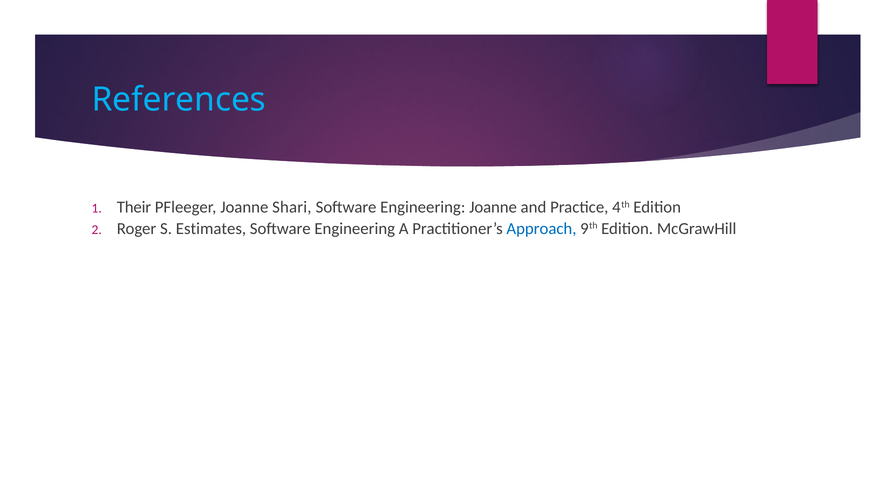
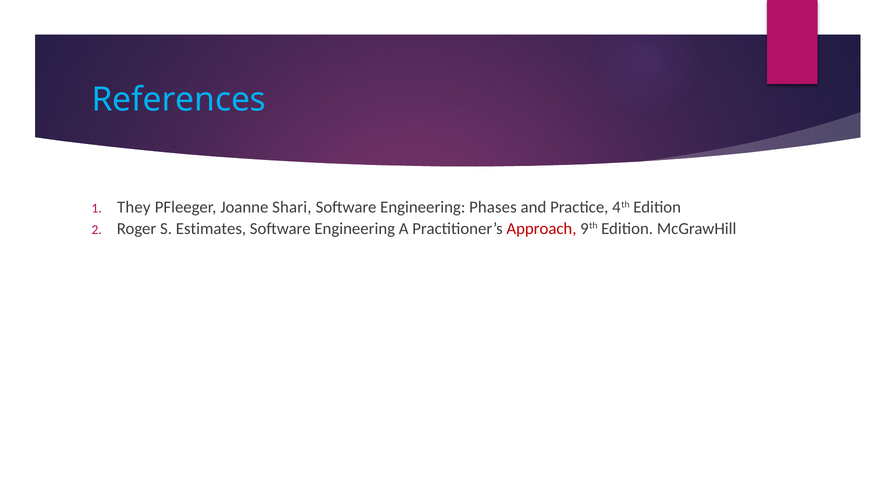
Their: Their -> They (134, 207)
Engineering Joanne: Joanne -> Phases (493, 207)
Approach colour: blue -> red (541, 228)
